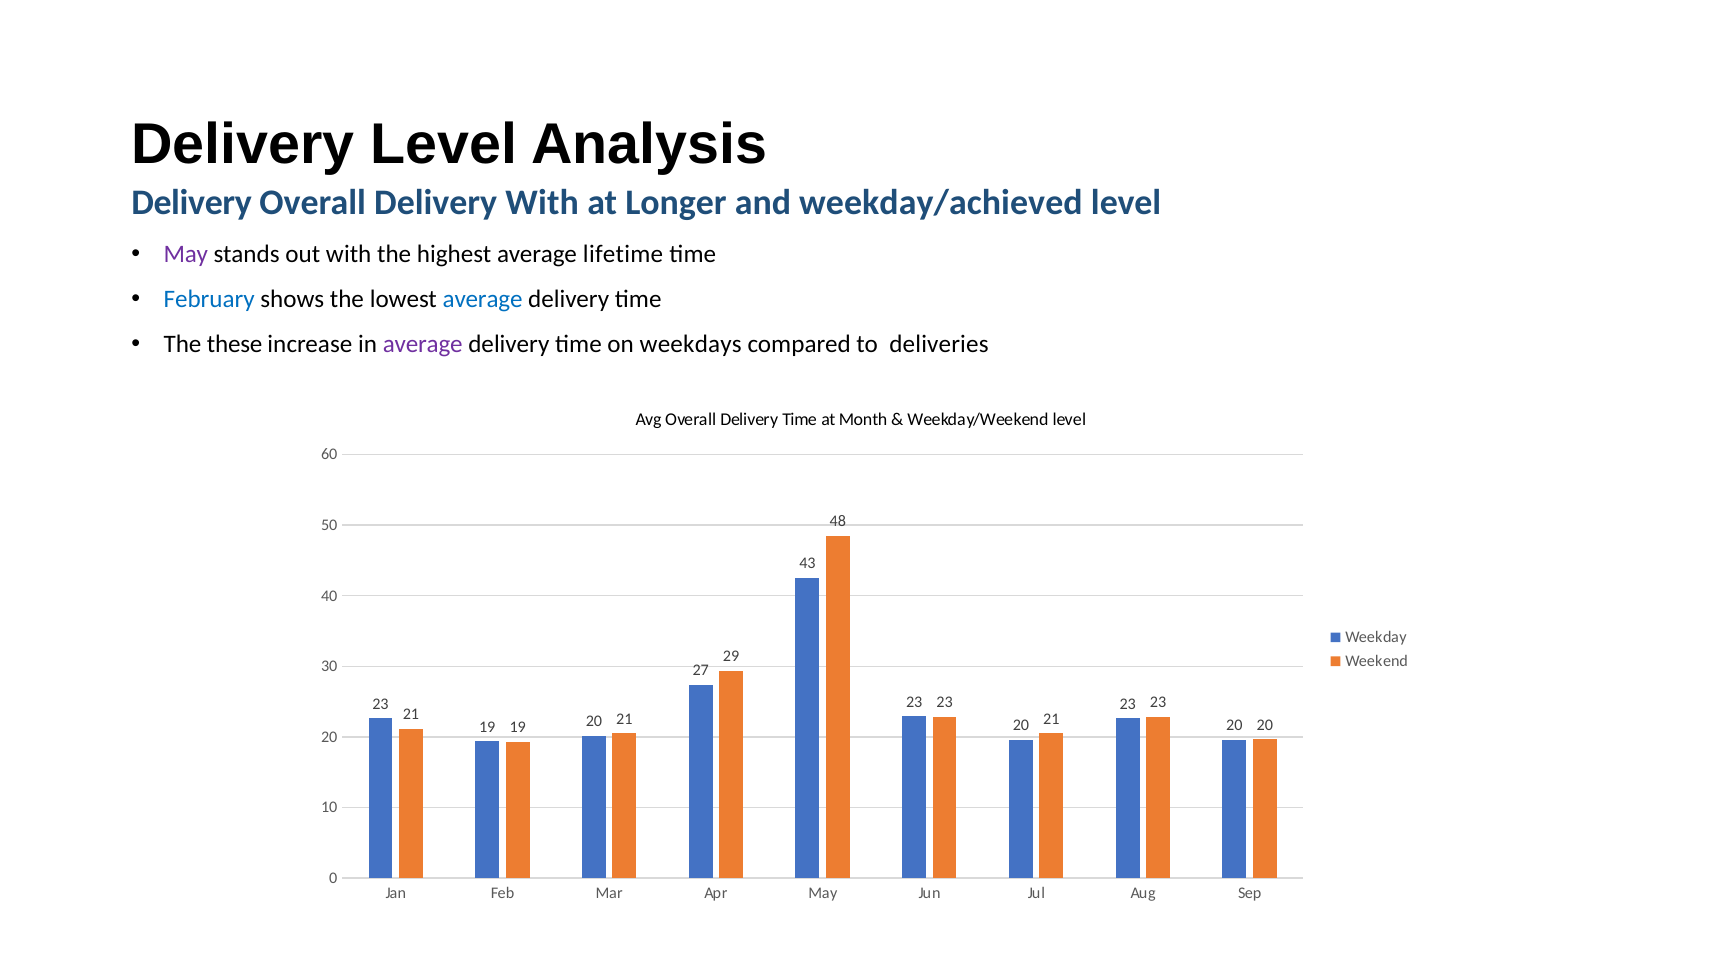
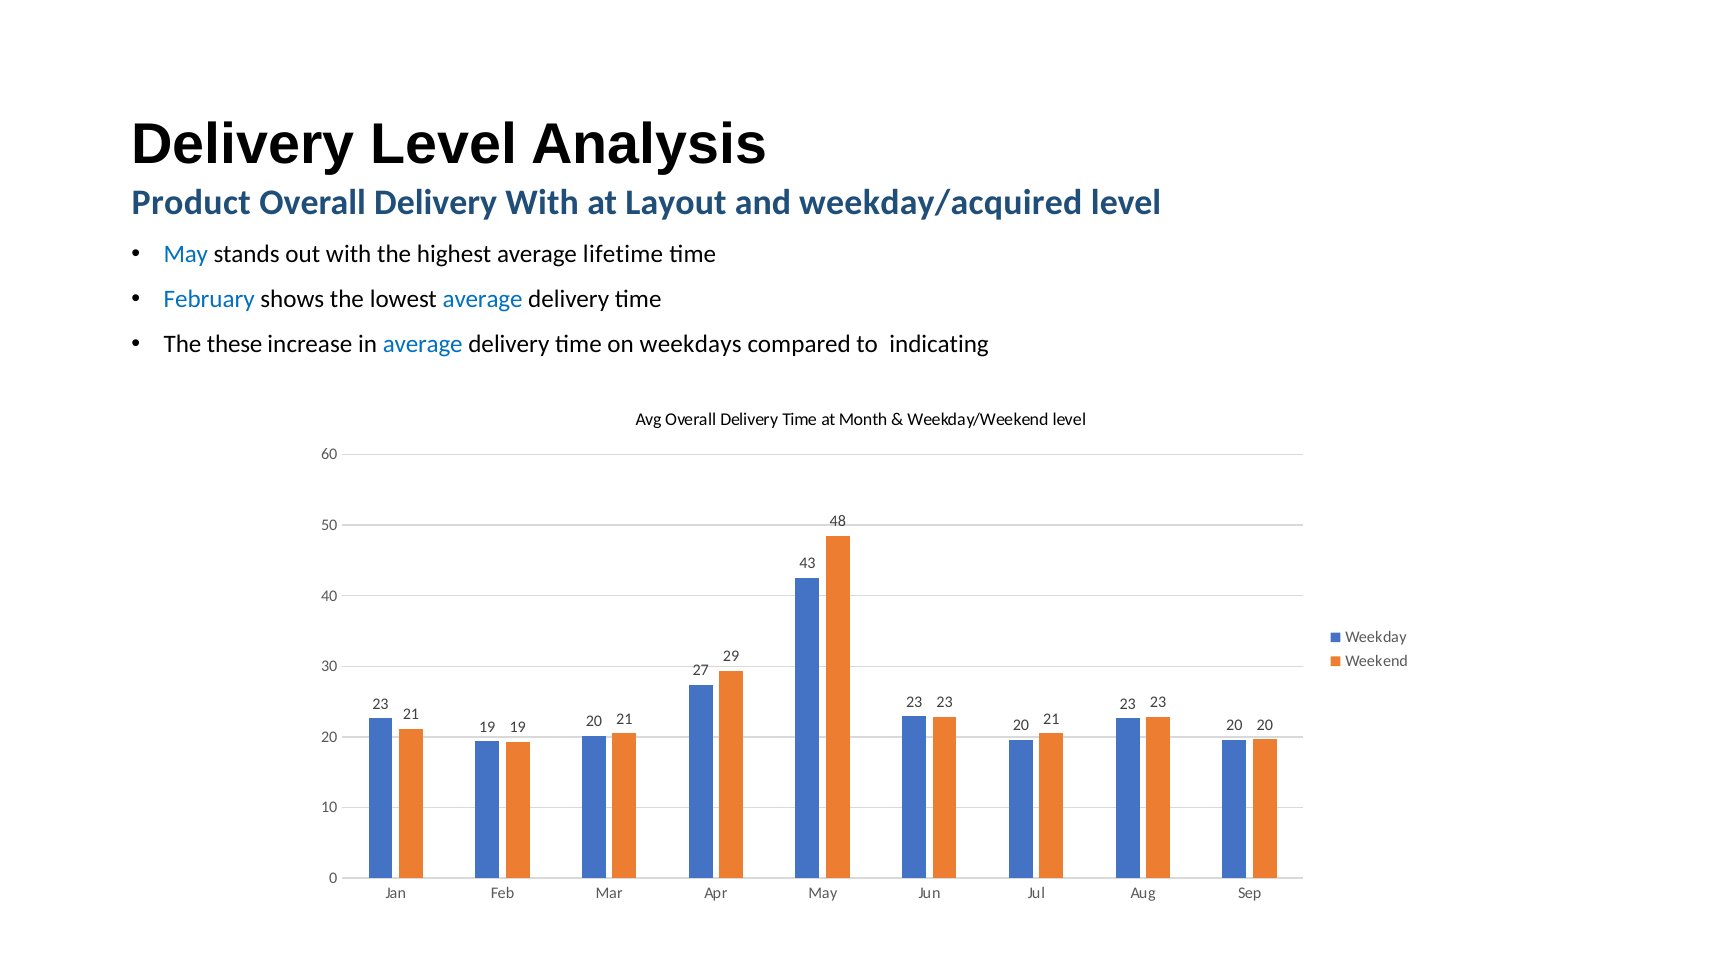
Delivery: Delivery -> Product (191, 203)
Longer: Longer -> Layout (676, 203)
weekday/achieved: weekday/achieved -> weekday/acquired (941, 203)
May colour: purple -> blue (186, 254)
average colour: purple -> blue (423, 344)
deliveries: deliveries -> indicating (939, 344)
